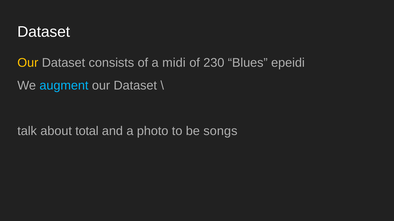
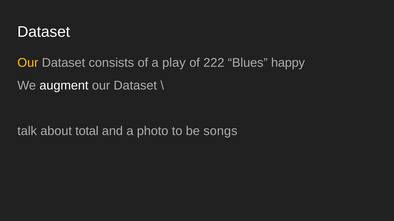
midi: midi -> play (174, 63)
230: 230 -> 222 (214, 63)
epeidi: epeidi -> happy (288, 63)
augment colour: light blue -> white (64, 86)
